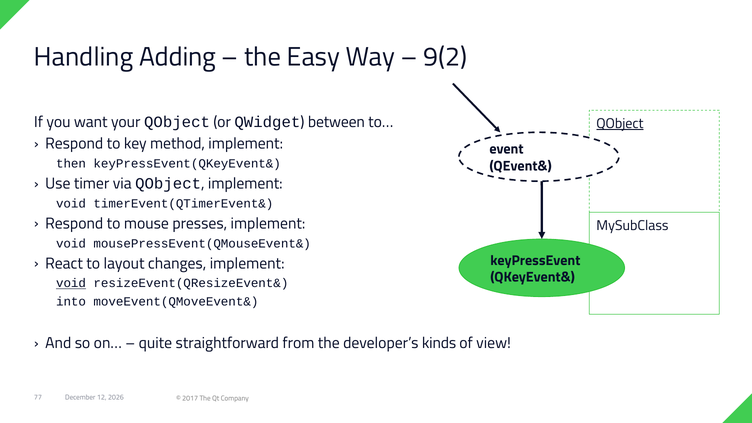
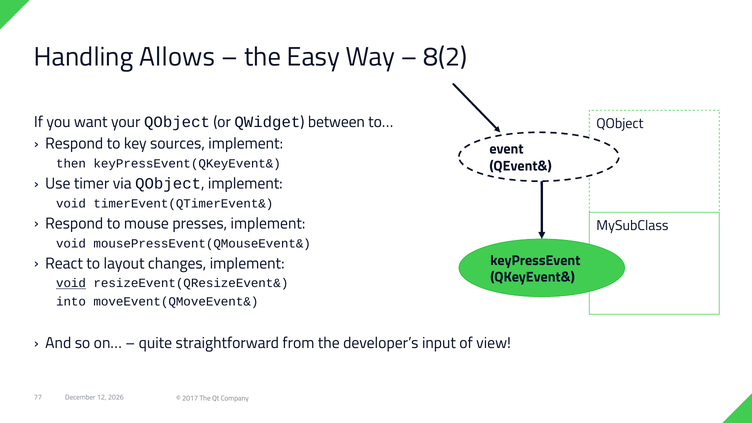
Adding: Adding -> Allows (177, 57)
9(2: 9(2 -> 8(2 (445, 57)
QObject underline: present -> none (620, 123)
method: method -> sources (177, 144)
kinds: kinds -> input (439, 343)
